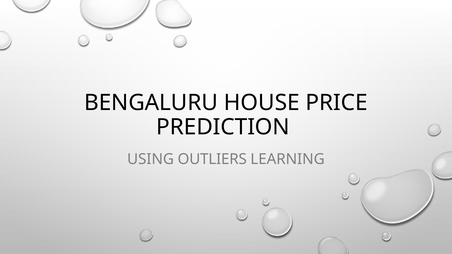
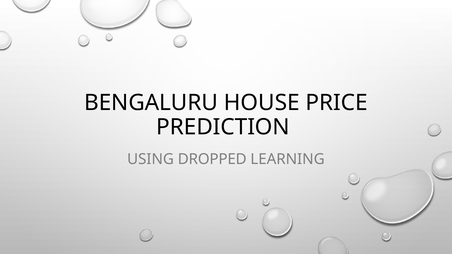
OUTLIERS: OUTLIERS -> DROPPED (212, 159)
